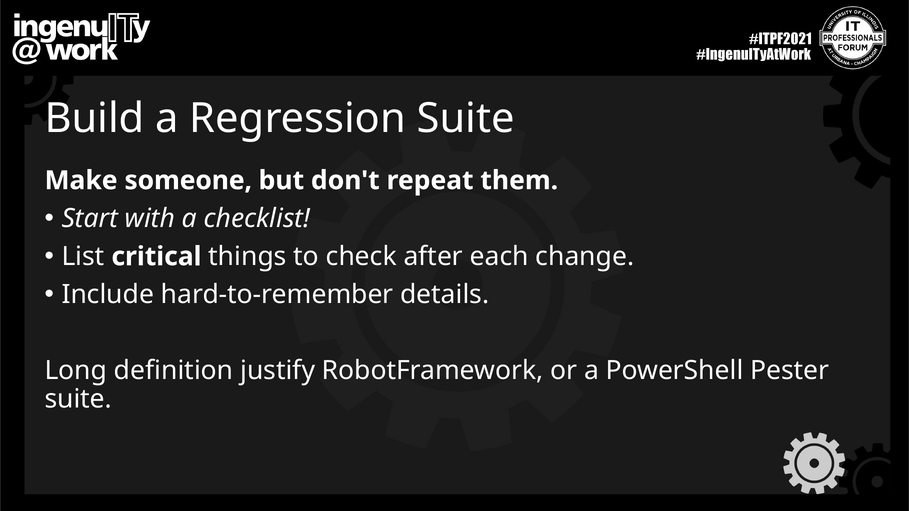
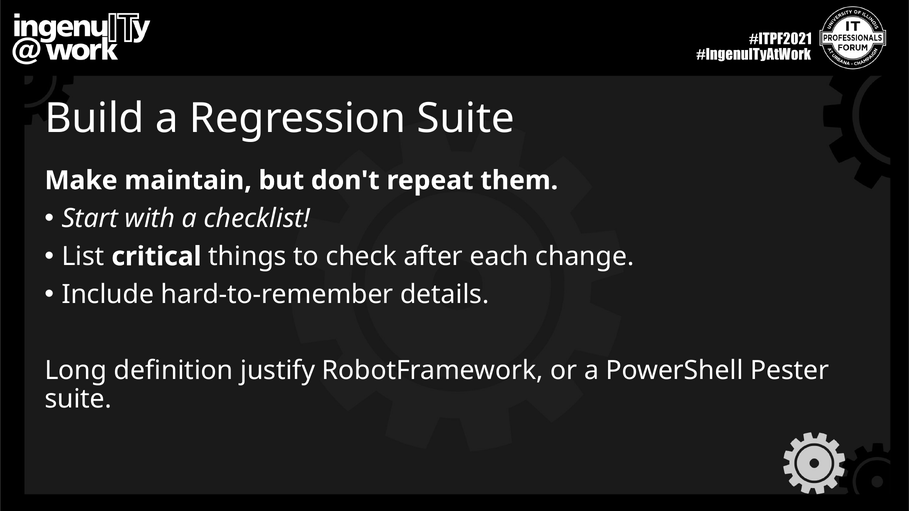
someone: someone -> maintain (188, 181)
